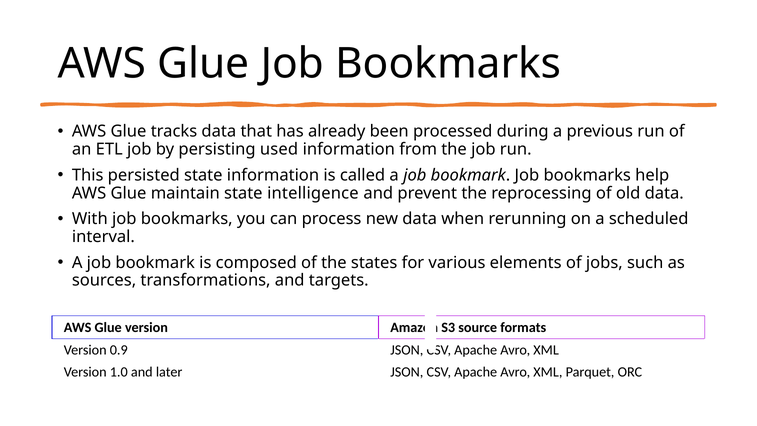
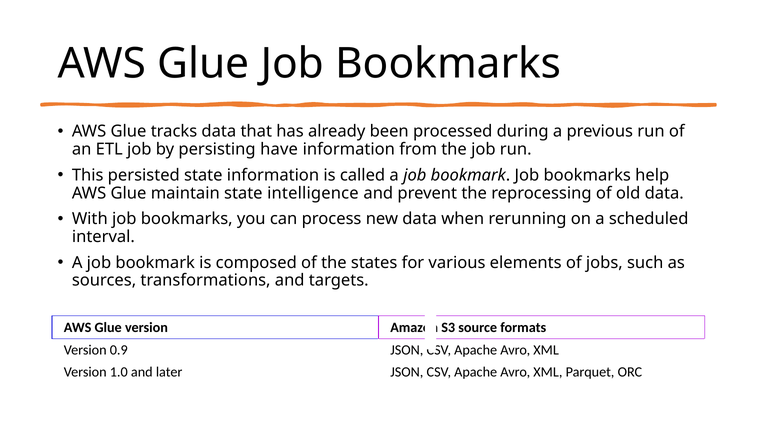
used: used -> have (279, 149)
